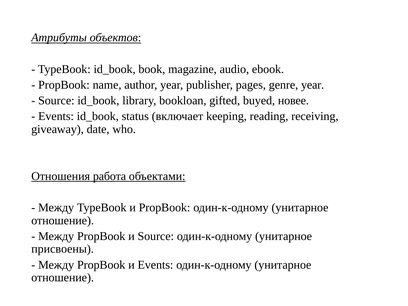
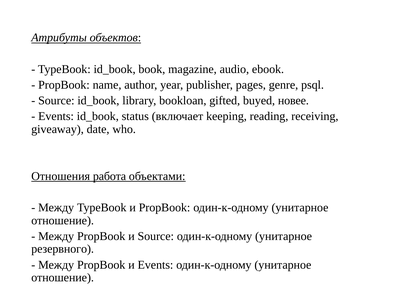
genre year: year -> psql (313, 85)
присвоены: присвоены -> резервного (63, 249)
